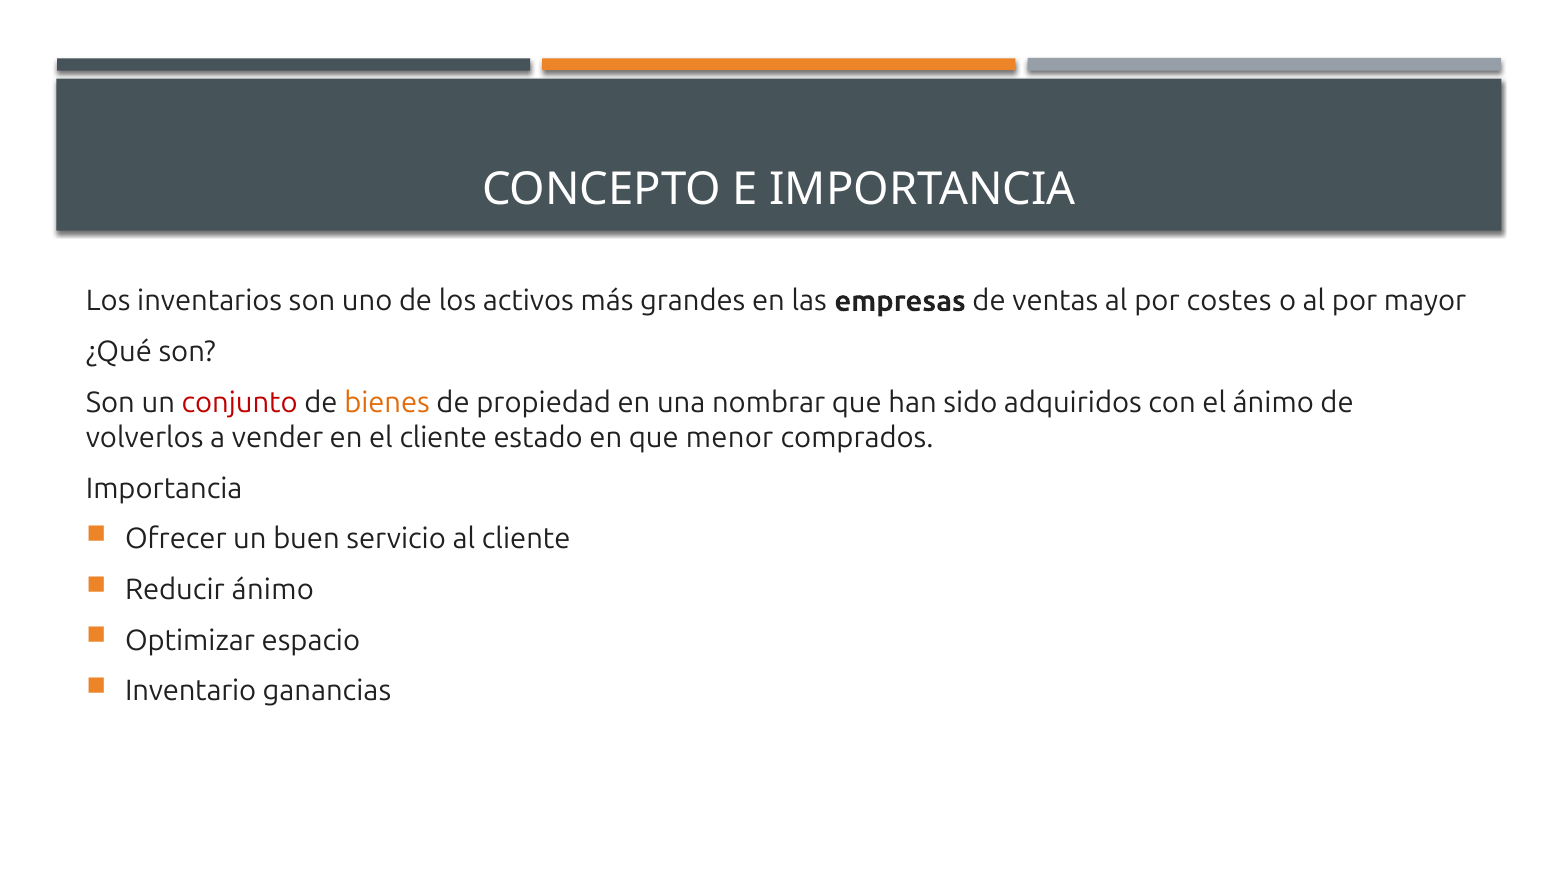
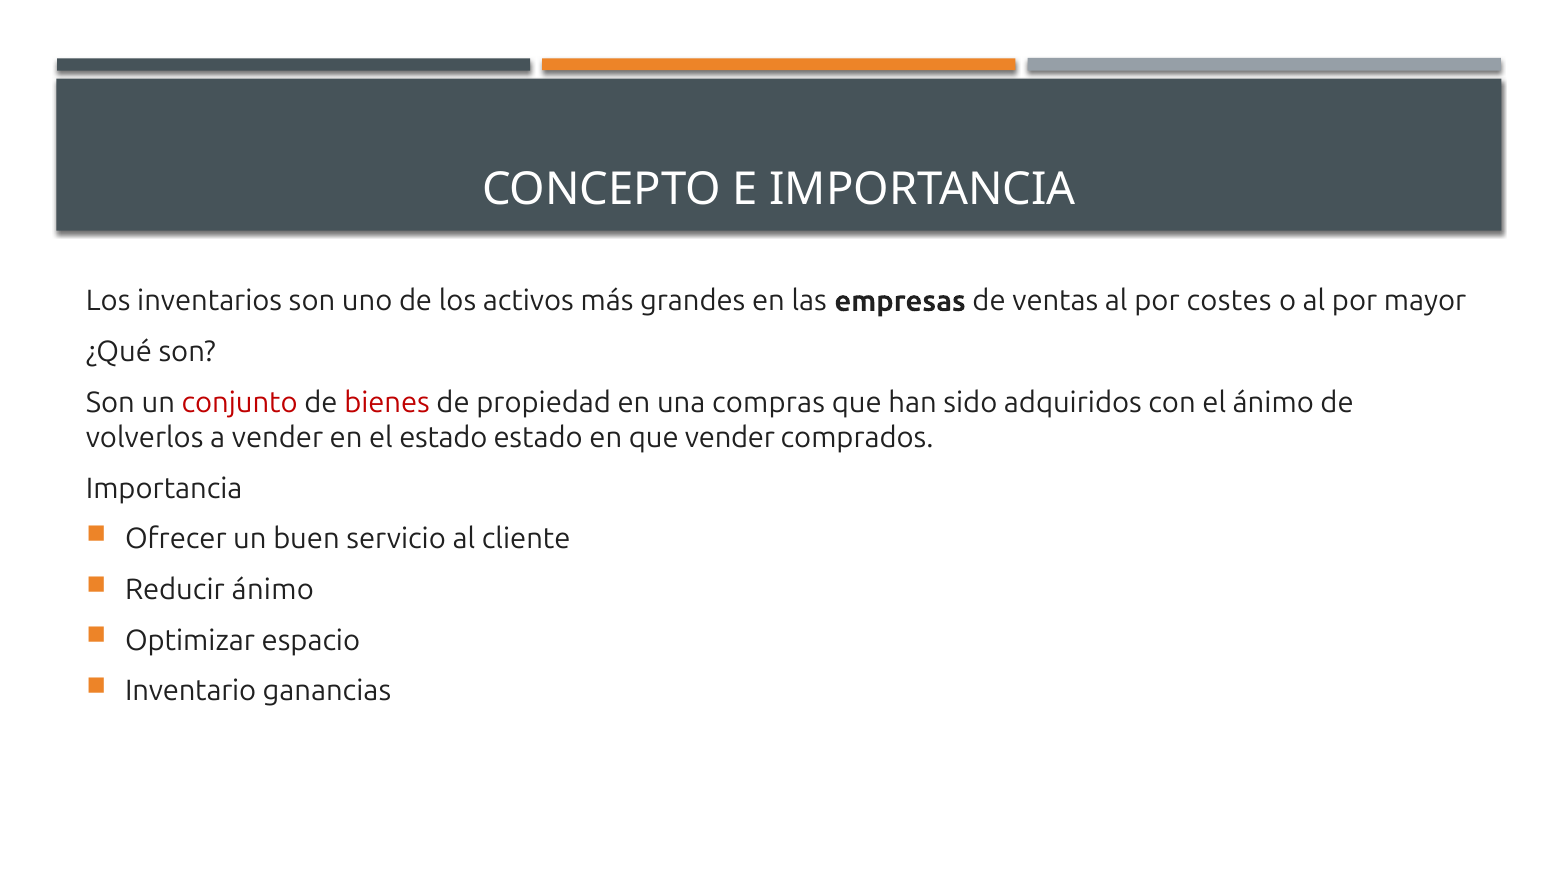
bienes colour: orange -> red (387, 402)
nombrar: nombrar -> compras (769, 402)
el cliente: cliente -> estado (443, 437)
que menor: menor -> vender (730, 437)
